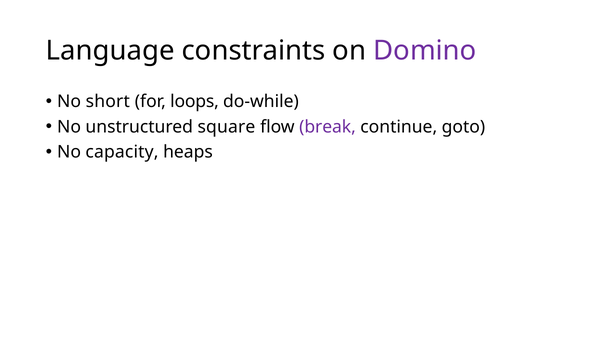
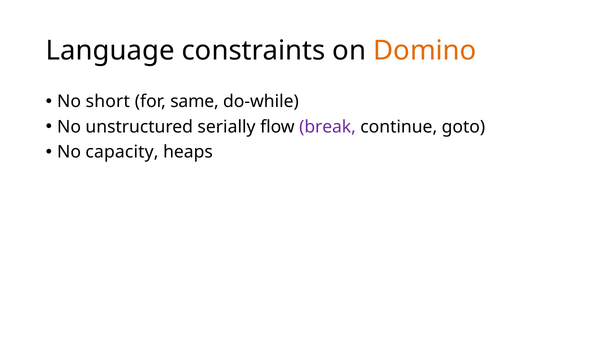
Domino colour: purple -> orange (425, 50)
loops: loops -> same (195, 102)
square: square -> serially (227, 127)
